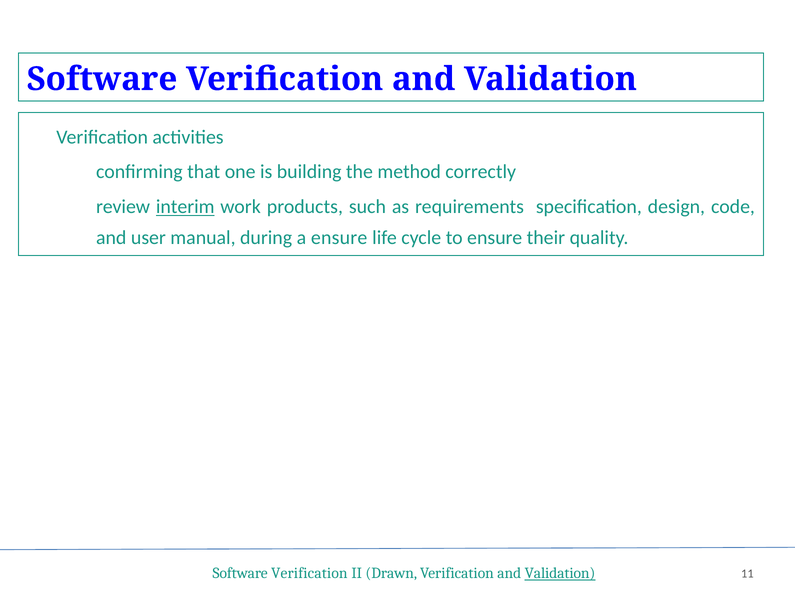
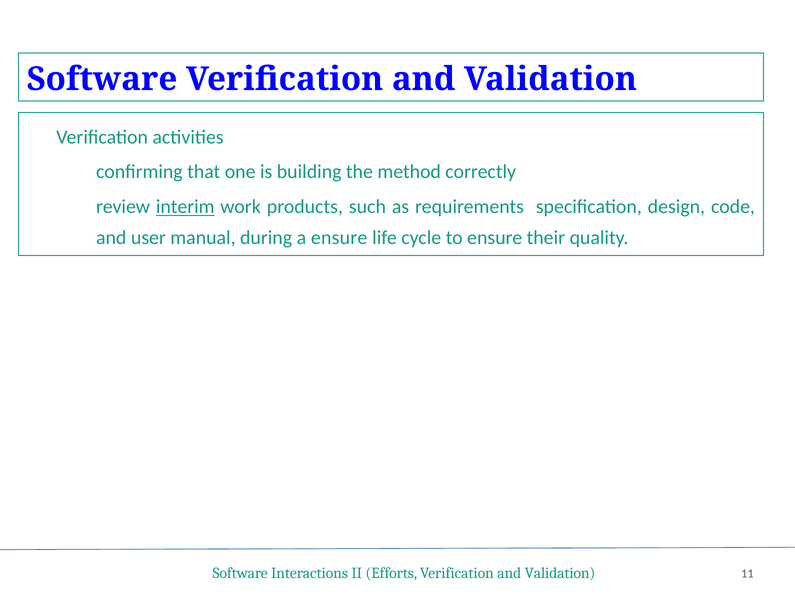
Verification: Verification -> Interactions (309, 573)
Drawn: Drawn -> Efforts (391, 573)
Validation underline: present -> none (560, 573)
